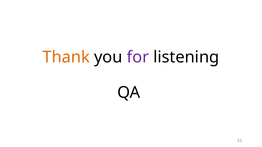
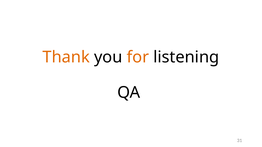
for colour: purple -> orange (138, 57)
